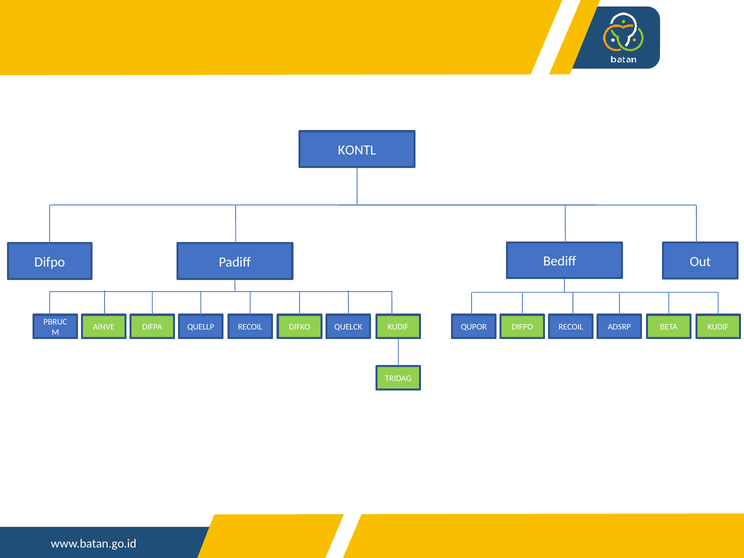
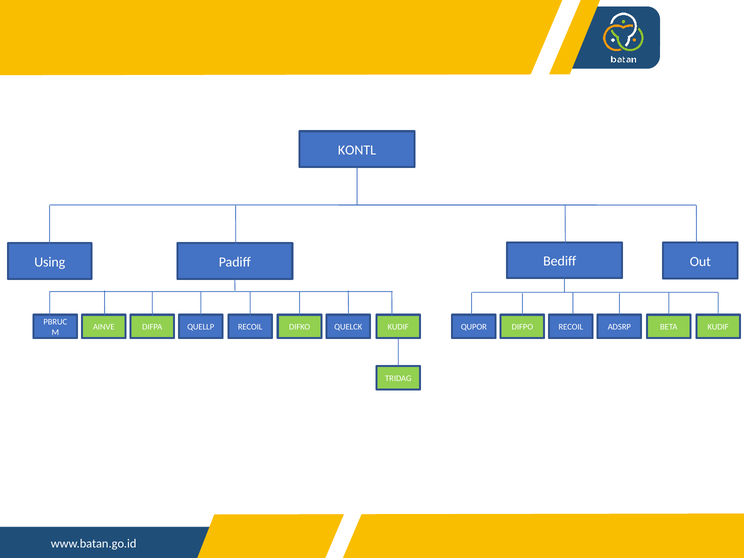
Difpo: Difpo -> Using (50, 262)
